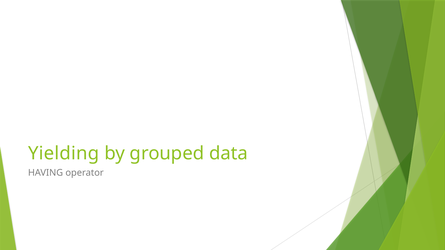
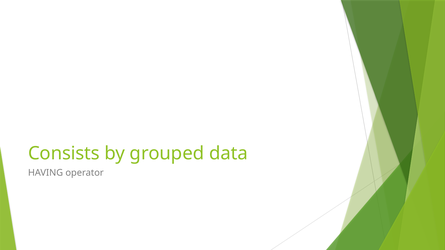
Yielding: Yielding -> Consists (64, 154)
